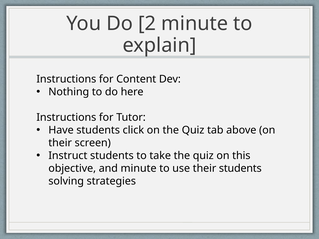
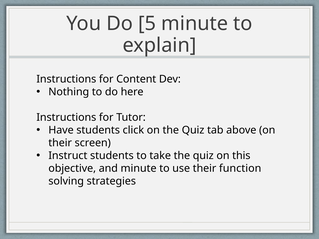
2: 2 -> 5 (147, 24)
their students: students -> function (240, 169)
